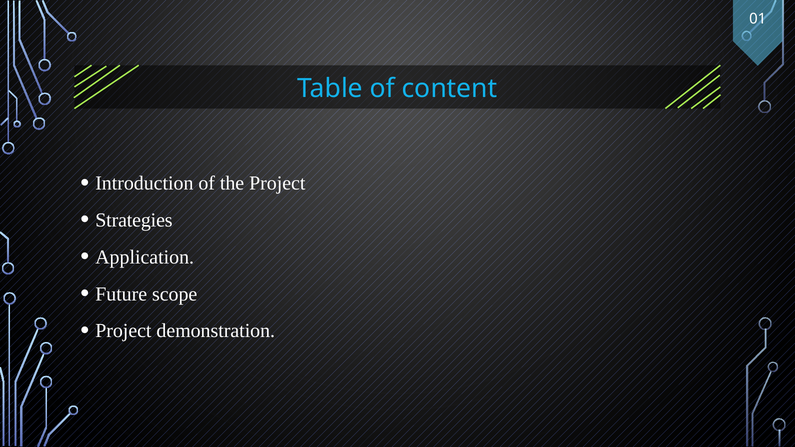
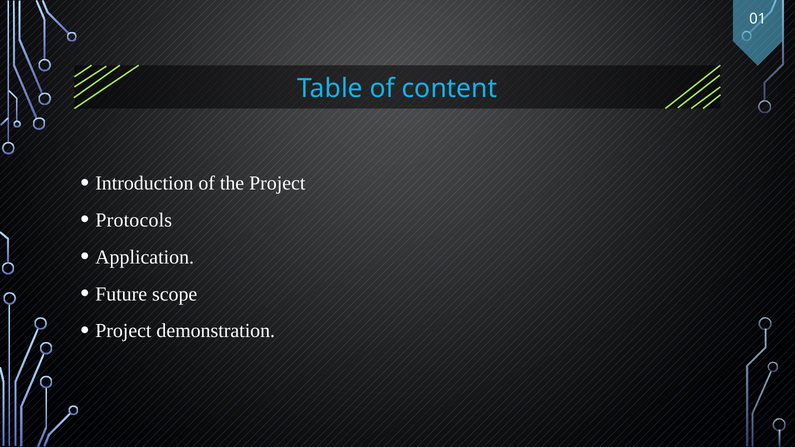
Strategies: Strategies -> Protocols (134, 220)
